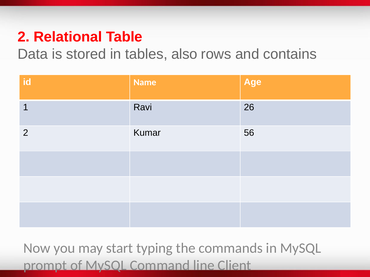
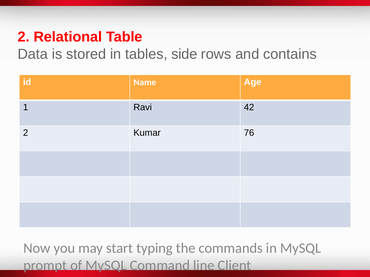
also: also -> side (184, 54)
26: 26 -> 42 (249, 108)
56: 56 -> 76 (249, 133)
